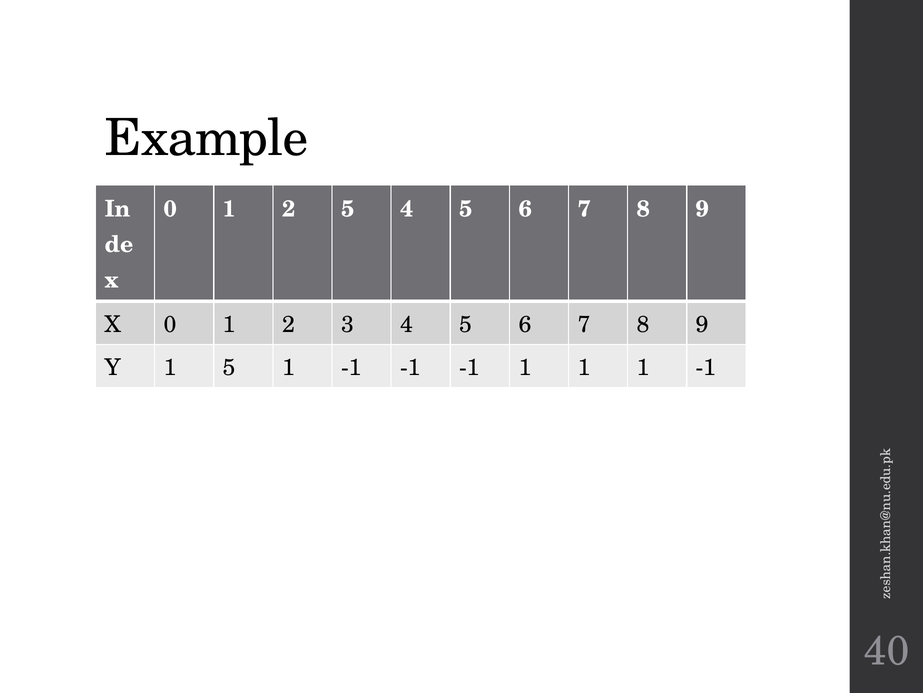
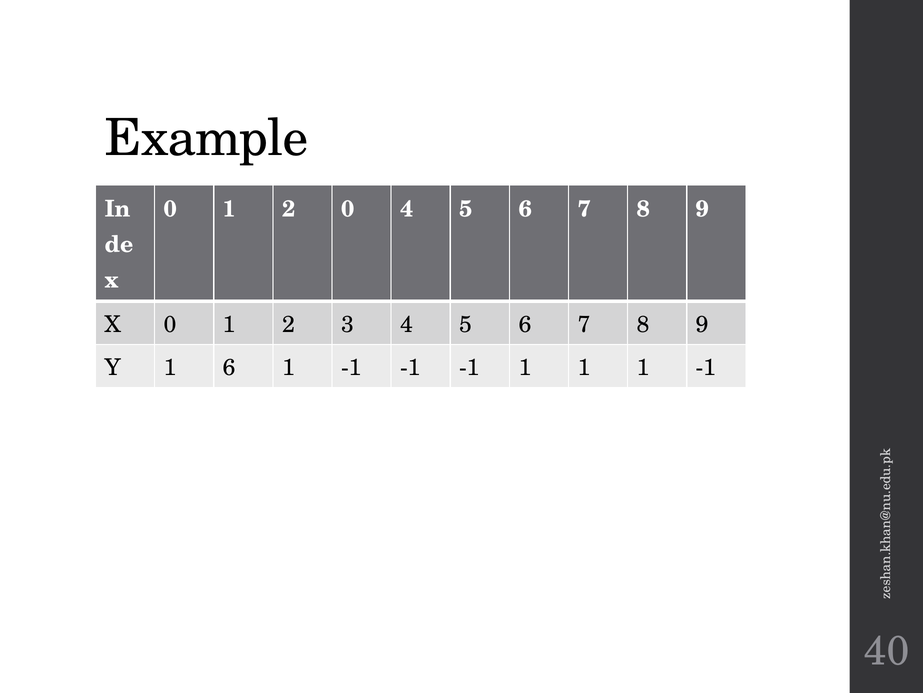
2 5: 5 -> 0 (348, 209)
1 5: 5 -> 6 (229, 367)
